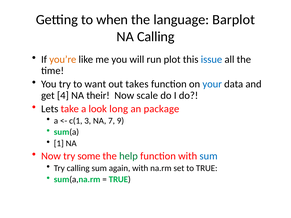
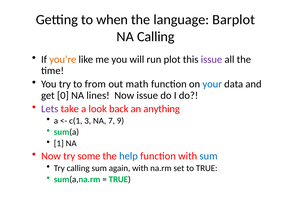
issue colour: blue -> purple (211, 59)
want: want -> from (95, 84)
takes: takes -> math (137, 84)
4: 4 -> 0 (63, 95)
their: their -> lines (98, 95)
Now scale: scale -> issue (147, 95)
Lets colour: black -> purple (50, 109)
long: long -> back (119, 109)
package: package -> anything (162, 109)
help colour: green -> blue (128, 156)
